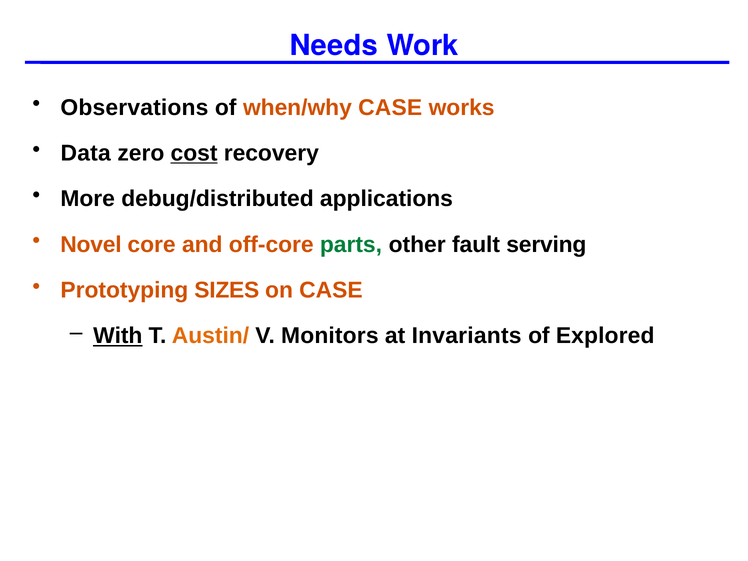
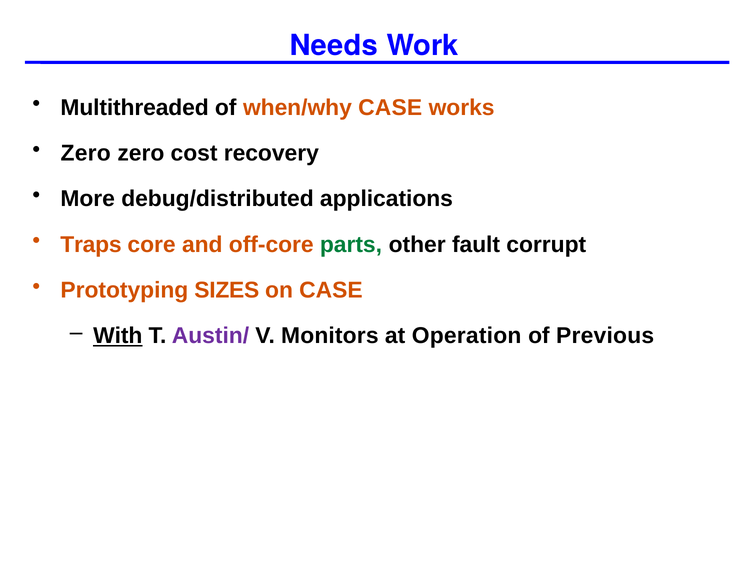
Observations: Observations -> Multithreaded (135, 108)
Data: Data -> Zero (86, 153)
cost underline: present -> none (194, 153)
Novel: Novel -> Traps (91, 245)
serving: serving -> corrupt (546, 245)
Austin/ colour: orange -> purple (210, 336)
Invariants: Invariants -> Operation (467, 336)
Explored: Explored -> Previous (605, 336)
